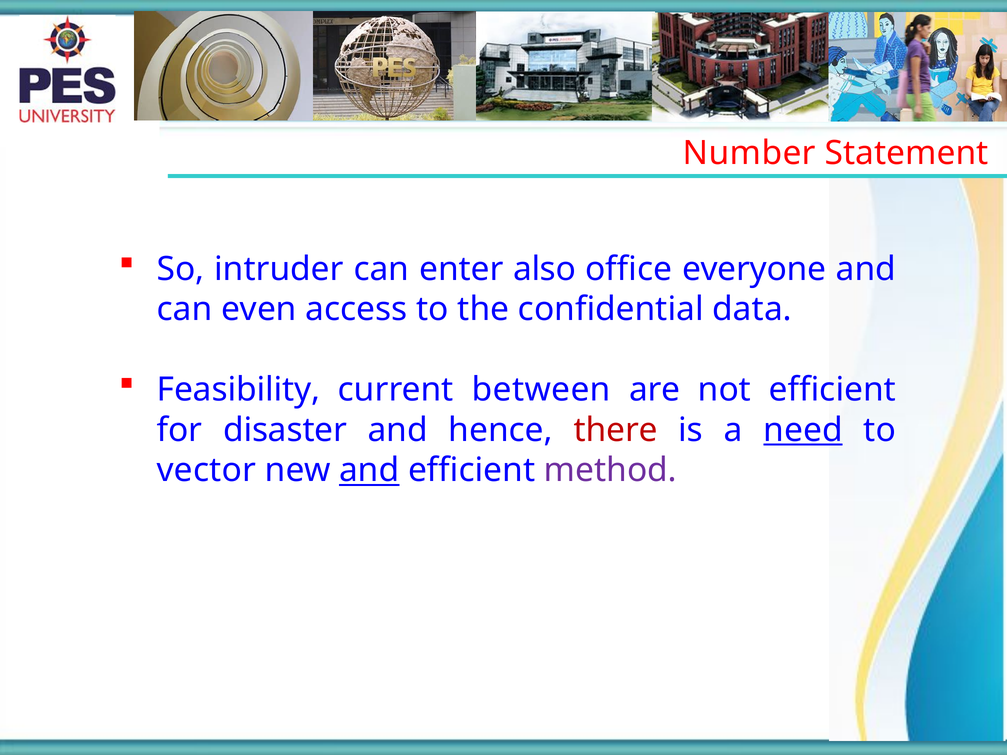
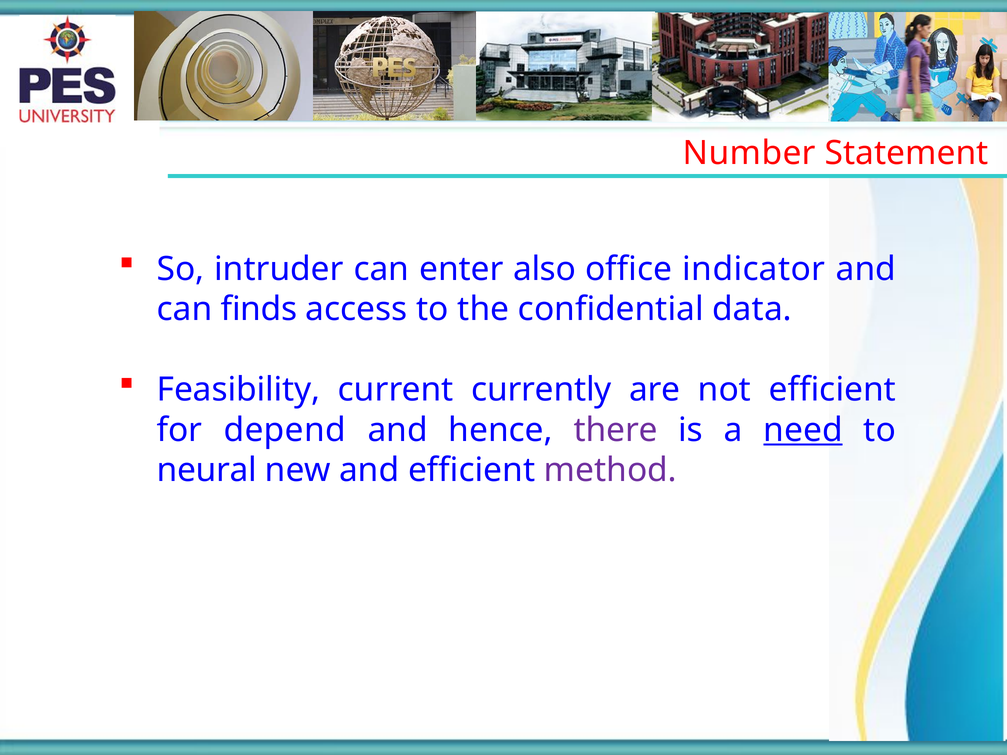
everyone: everyone -> indicator (754, 269)
even: even -> finds (259, 309)
between: between -> currently (541, 390)
disaster: disaster -> depend (285, 430)
there colour: red -> purple (616, 430)
vector: vector -> neural (207, 470)
and underline: present -> none (369, 470)
